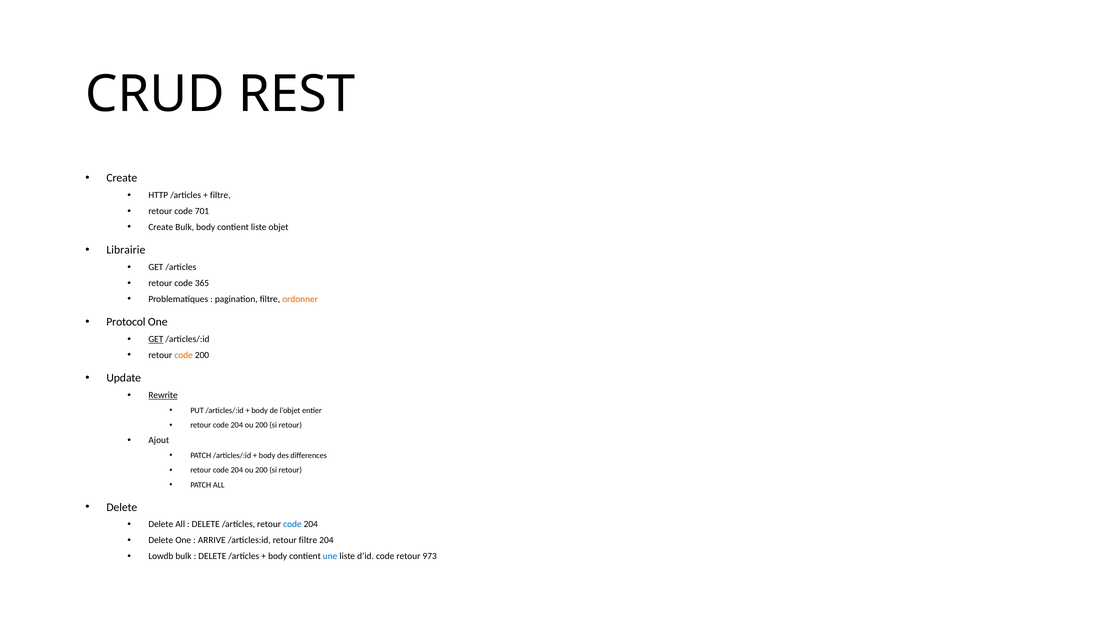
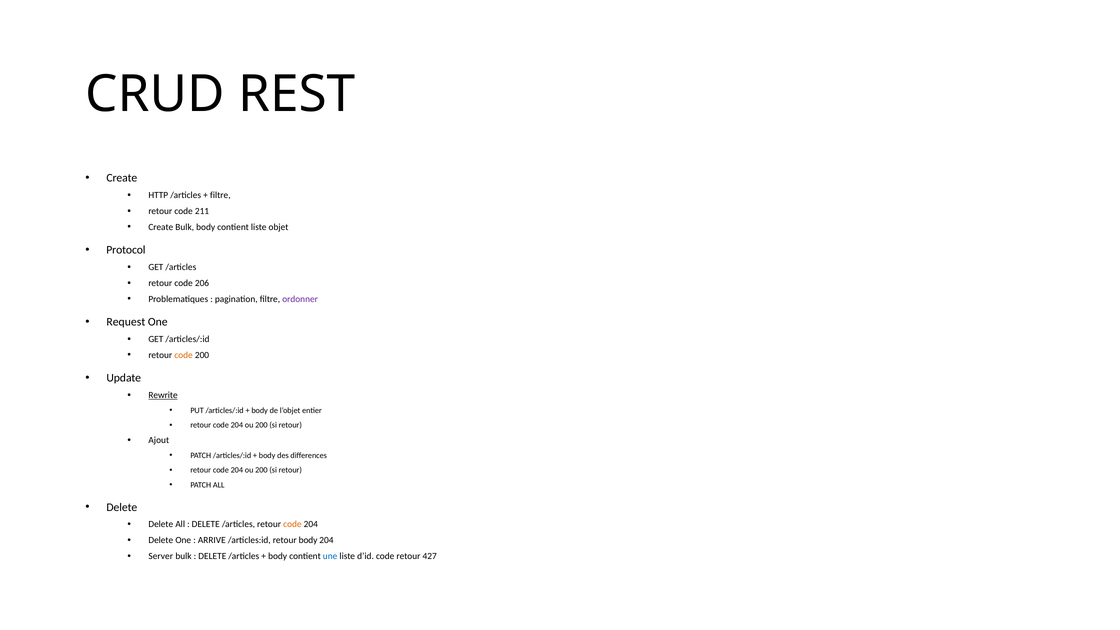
701: 701 -> 211 (202, 211)
Librairie: Librairie -> Protocol (126, 250)
365: 365 -> 206 (202, 283)
ordonner colour: orange -> purple (300, 299)
Protocol: Protocol -> Request (126, 322)
GET underline: present -> none (156, 339)
code colour: blue -> orange (292, 524)
retour filtre: filtre -> body (308, 540)
Lowdb: Lowdb -> Server (161, 556)
973: 973 -> 427 (430, 556)
